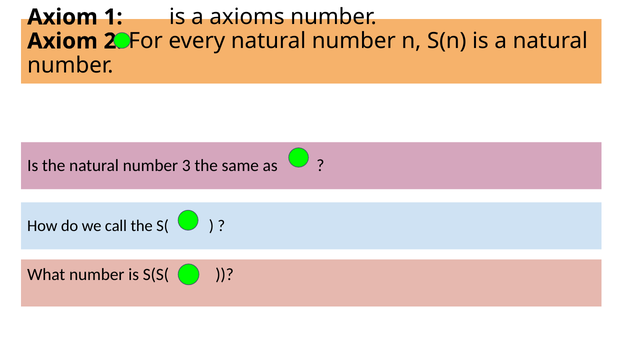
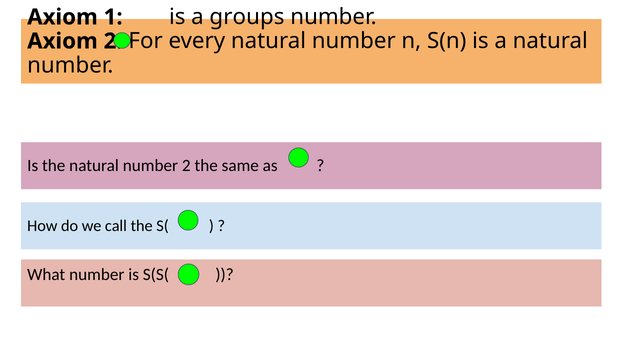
axioms: axioms -> groups (247, 17)
number 3: 3 -> 2 (186, 166)
